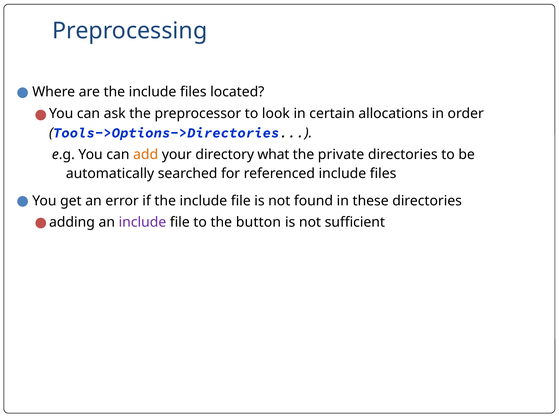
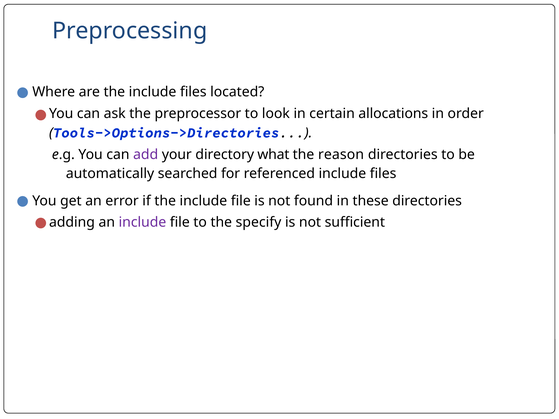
add colour: orange -> purple (146, 155)
private: private -> reason (341, 155)
button: button -> specify (259, 222)
